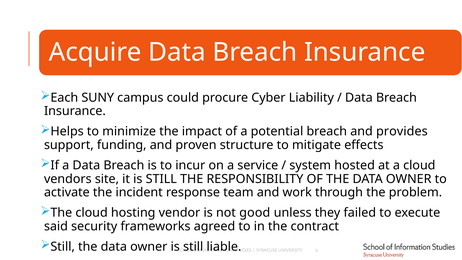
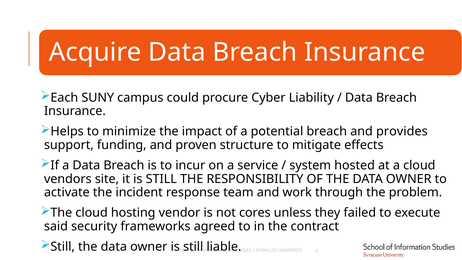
good: good -> cores (255, 213)
